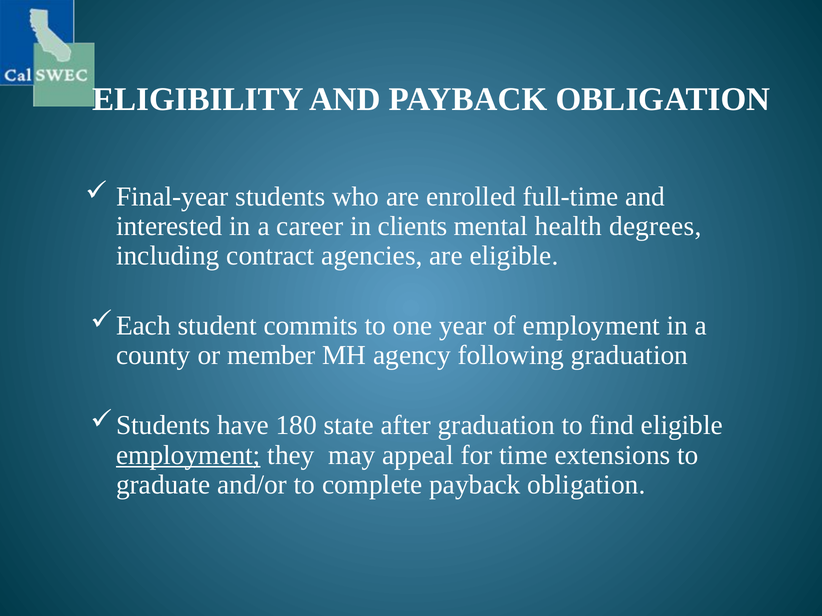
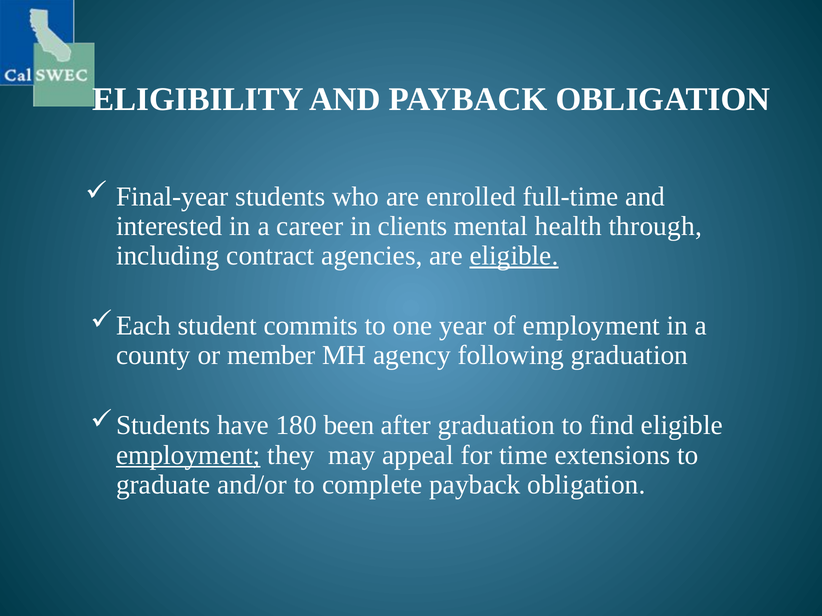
degrees: degrees -> through (655, 226)
eligible underline: none -> present (514, 256)
state: state -> been (349, 426)
